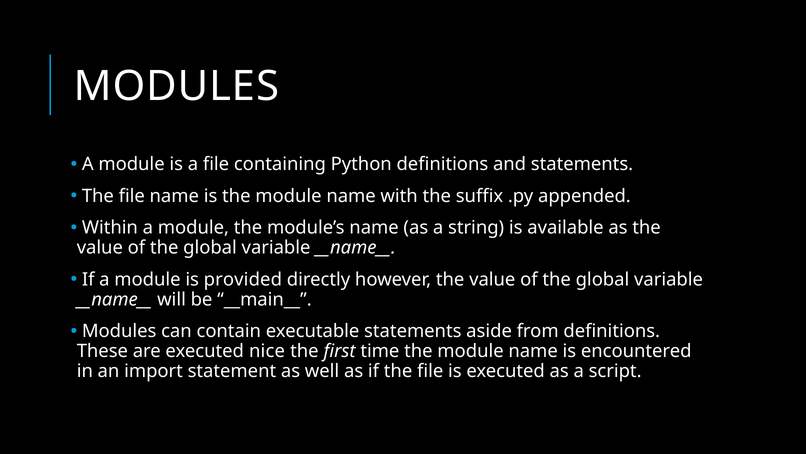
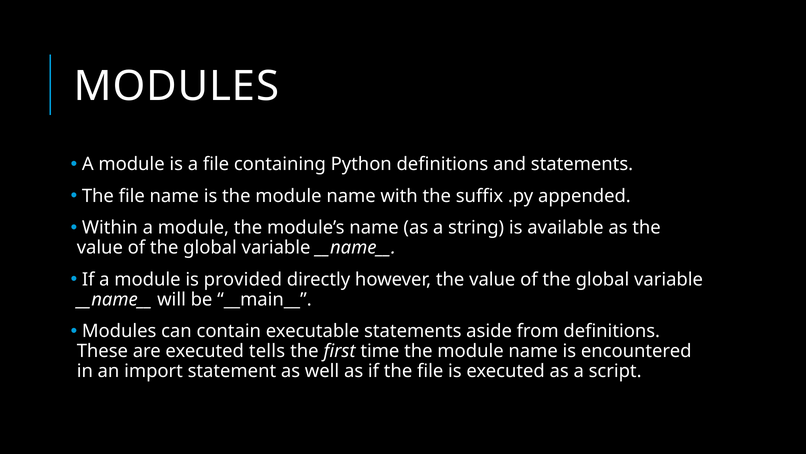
nice: nice -> tells (267, 351)
